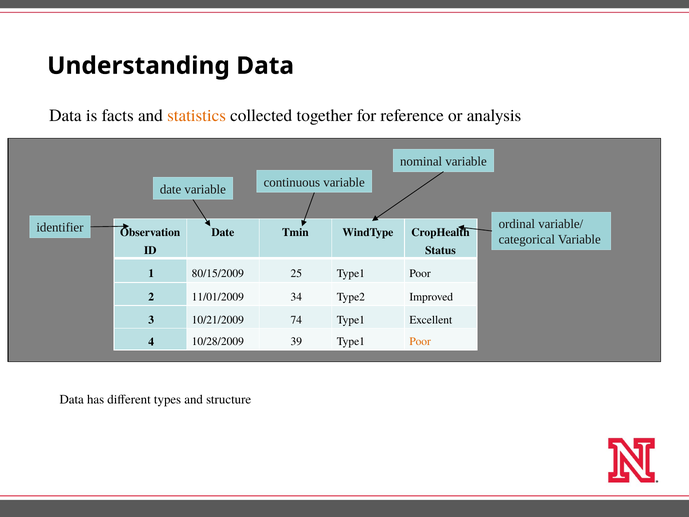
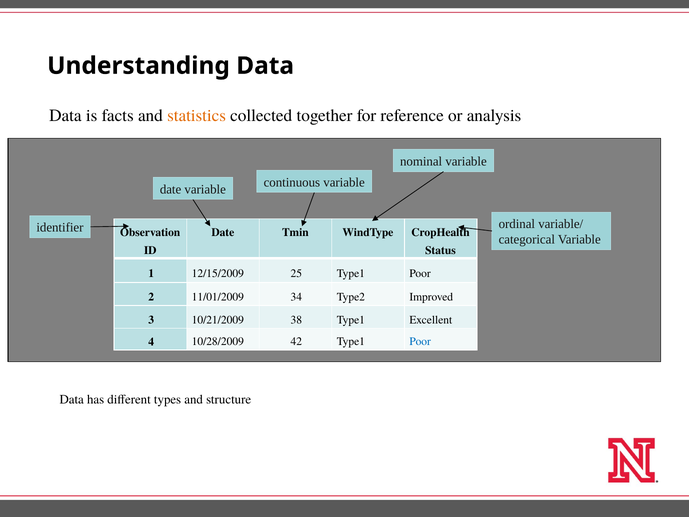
80/15/2009: 80/15/2009 -> 12/15/2009 (218, 273)
74: 74 -> 38 (296, 320)
39: 39 -> 42 (296, 341)
Poor colour: orange -> blue (420, 341)
